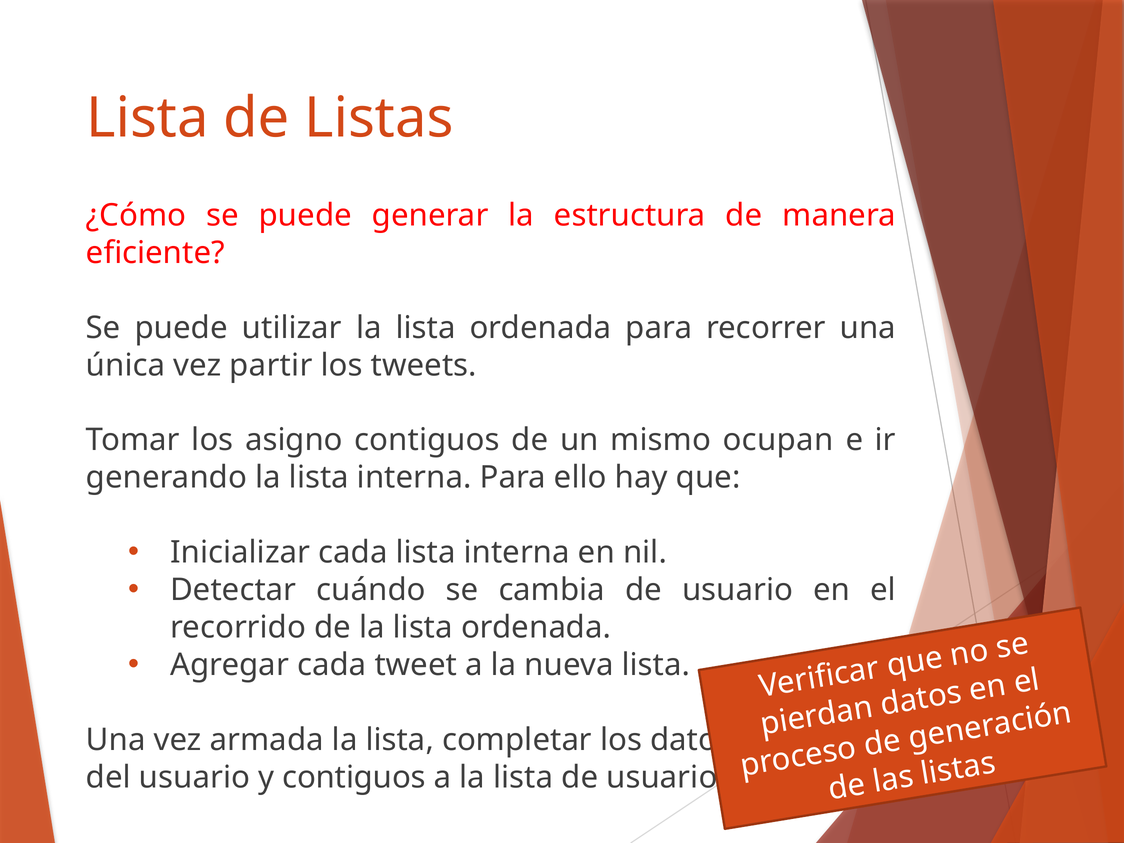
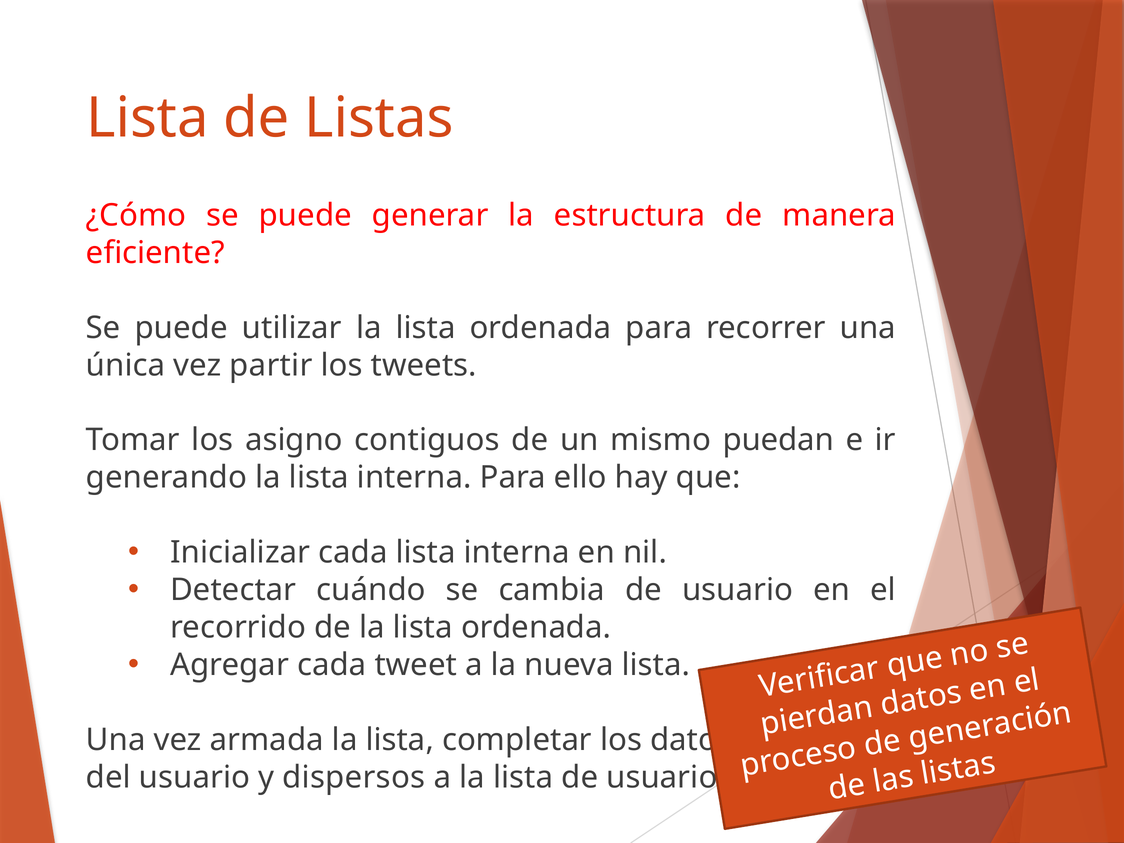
ocupan: ocupan -> puedan (778, 440)
y contiguos: contiguos -> dispersos (354, 778)
